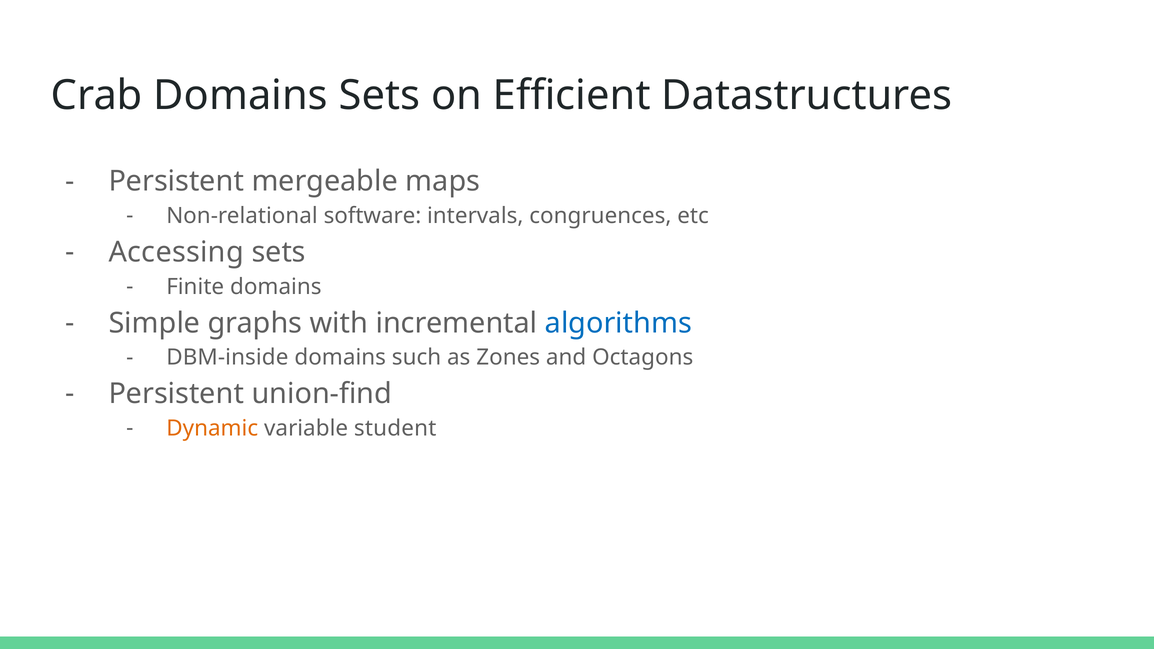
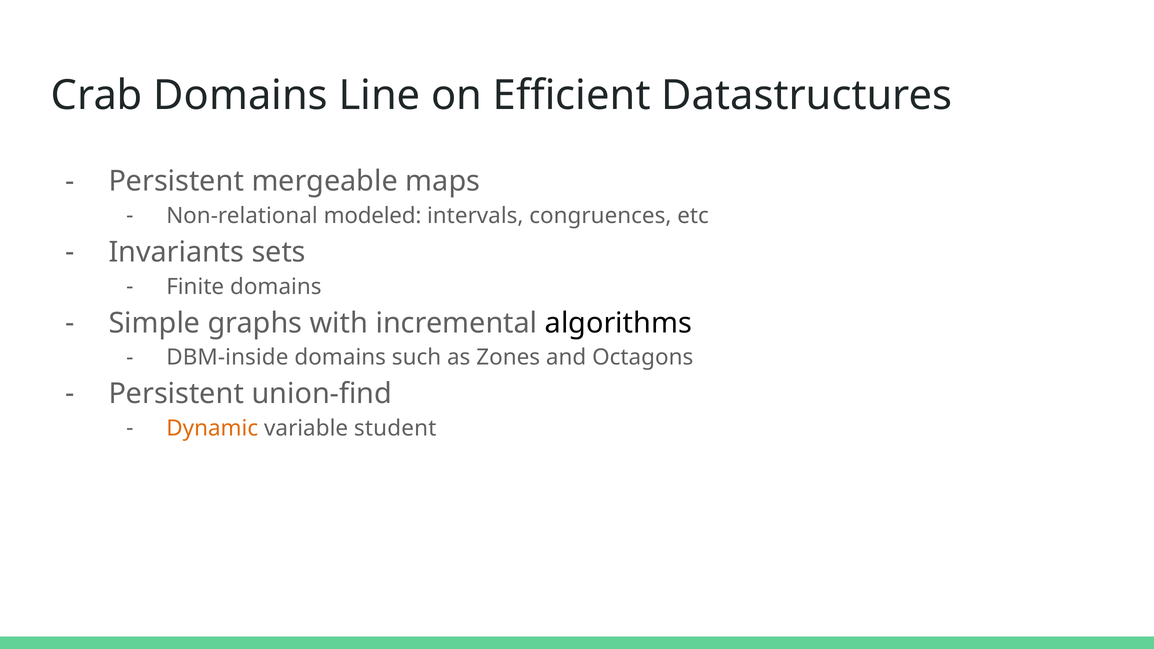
Domains Sets: Sets -> Line (380, 96)
software: software -> modeled (373, 216)
Accessing: Accessing -> Invariants (176, 252)
algorithms colour: blue -> black (618, 323)
